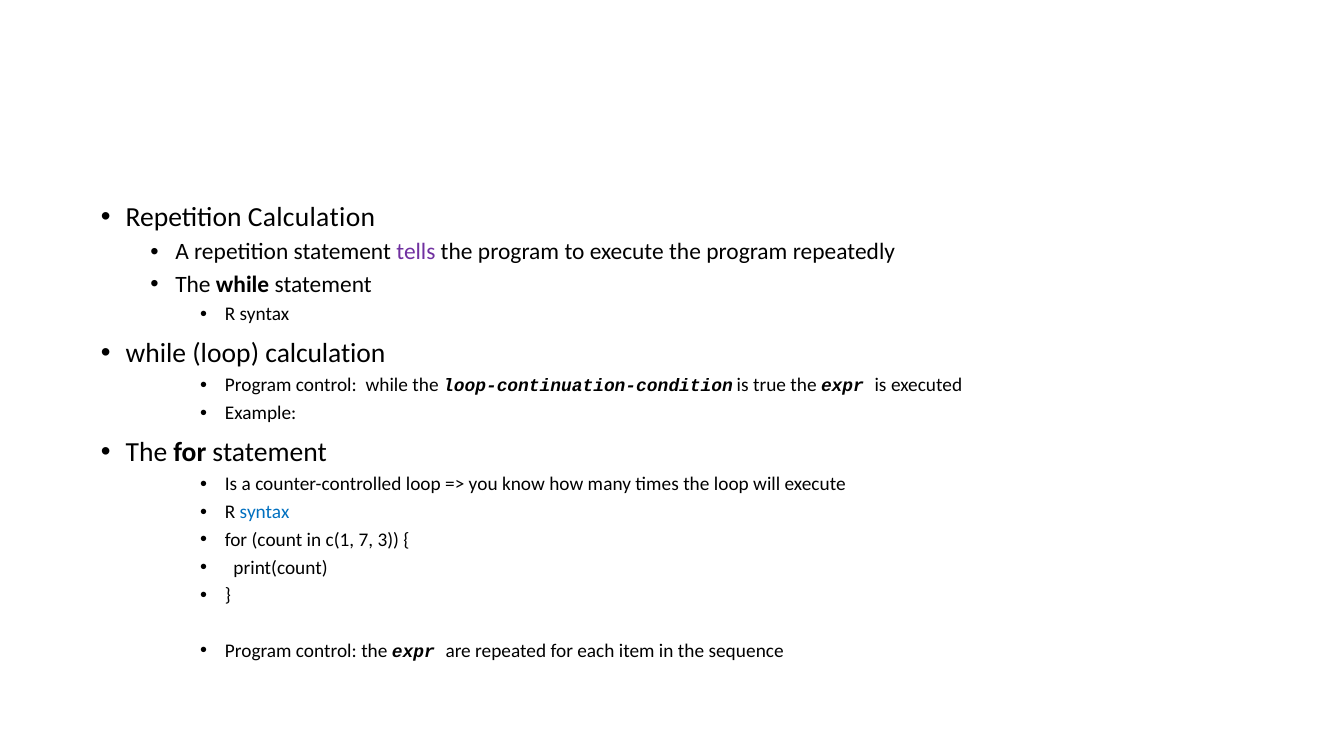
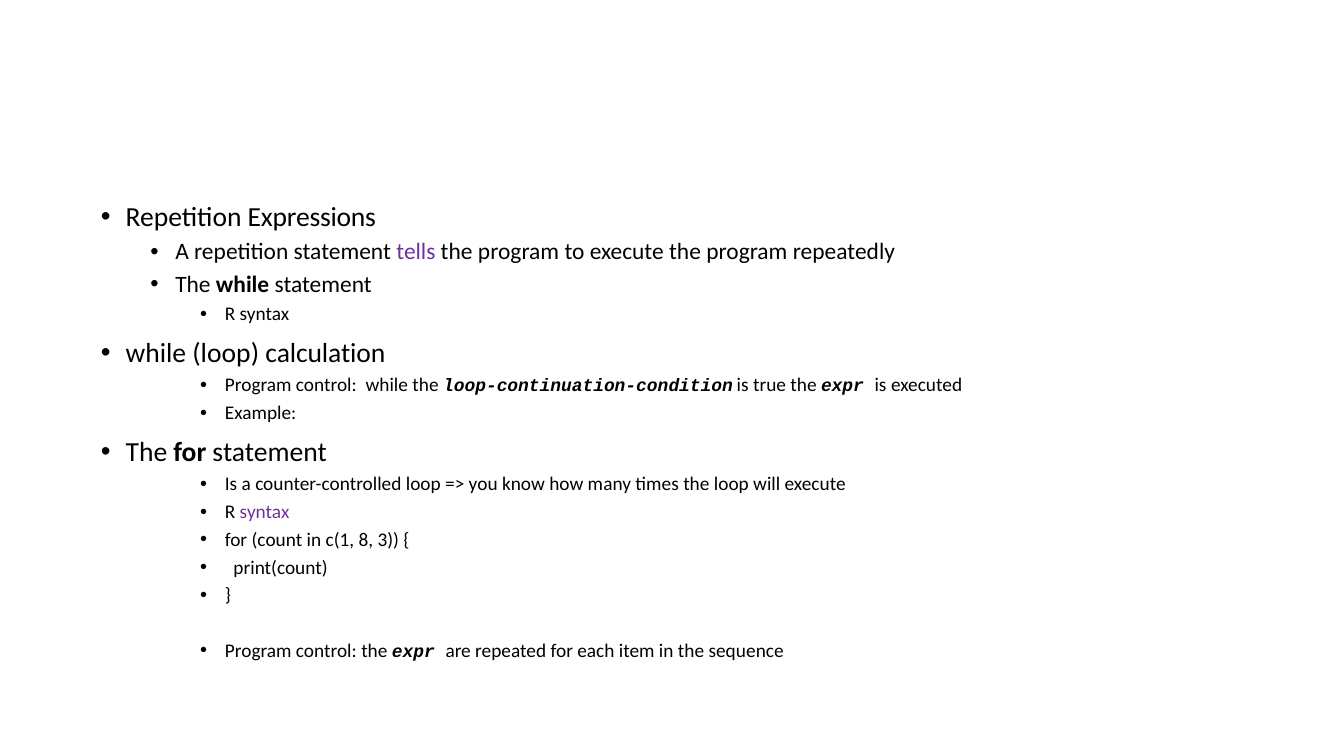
Repetition Calculation: Calculation -> Expressions (312, 218)
syntax colour: blue -> purple (265, 512)
7: 7 -> 8 (366, 540)
